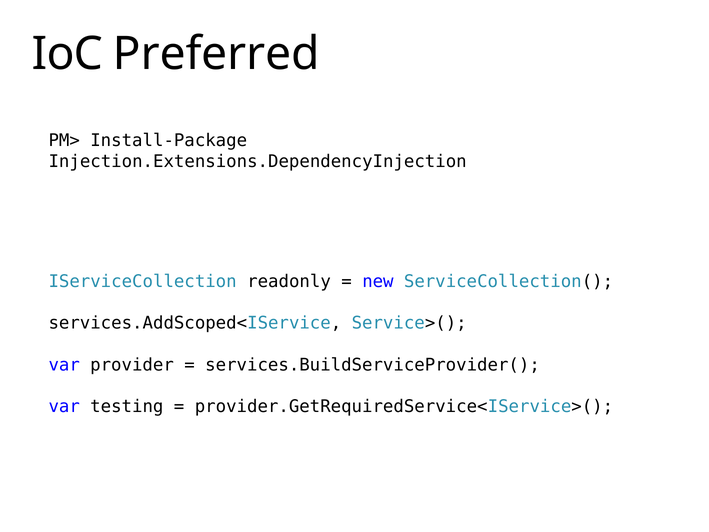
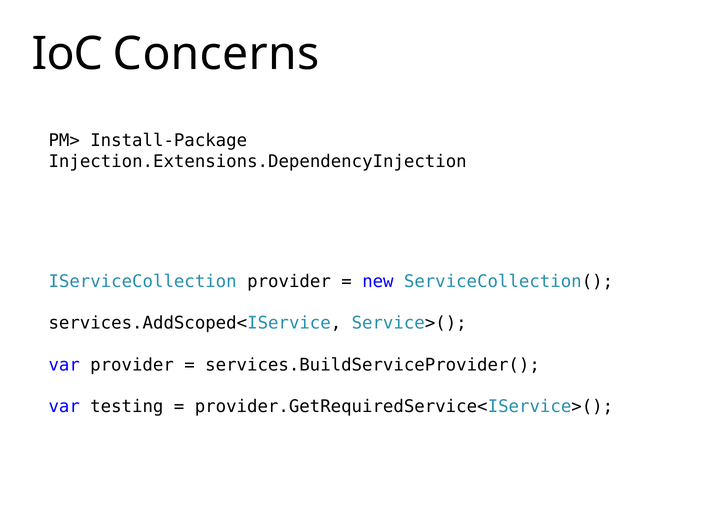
Preferred: Preferred -> Concerns (216, 54)
IServiceCollection readonly: readonly -> provider (289, 281)
